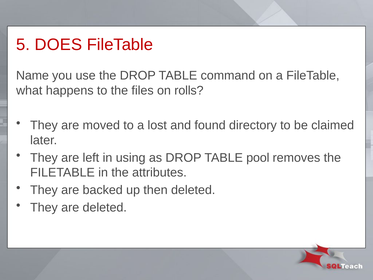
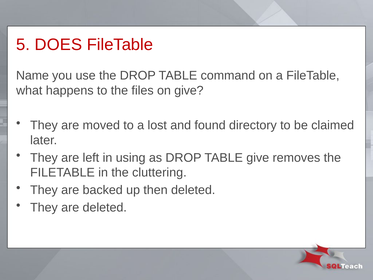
on rolls: rolls -> give (189, 90)
TABLE pool: pool -> give (258, 158)
attributes: attributes -> cluttering (159, 172)
